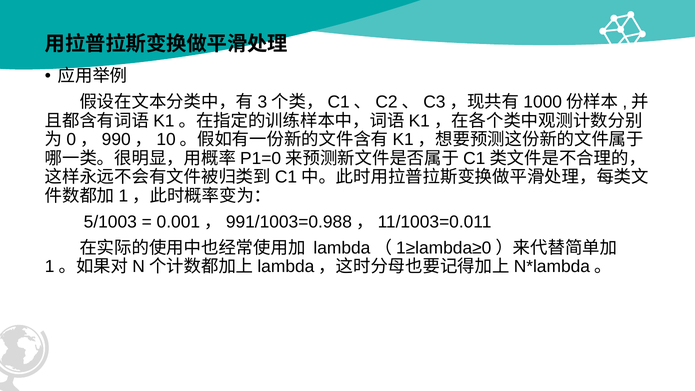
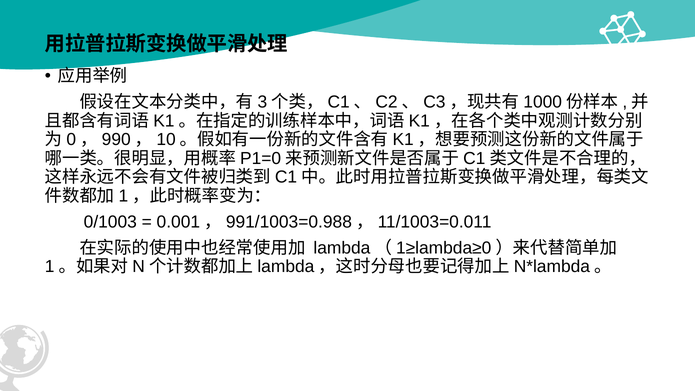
5/1003: 5/1003 -> 0/1003 (110, 222)
